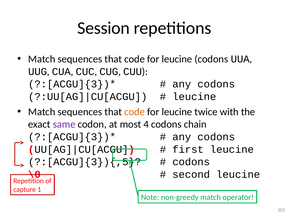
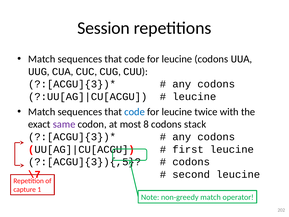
code colour: orange -> blue (135, 112)
4: 4 -> 8 (146, 124)
chain: chain -> stack (195, 124)
\0: \0 -> \7 (34, 174)
